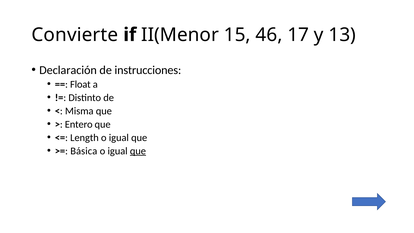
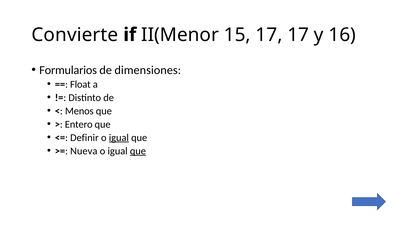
15 46: 46 -> 17 (269, 35)
13: 13 -> 16 (342, 35)
Declaración: Declaración -> Formularios (68, 70)
instrucciones: instrucciones -> dimensiones (148, 70)
Misma: Misma -> Menos (79, 111)
Length: Length -> Definir (84, 138)
igual underline: none -> present (119, 138)
Básica: Básica -> Nueva (84, 151)
